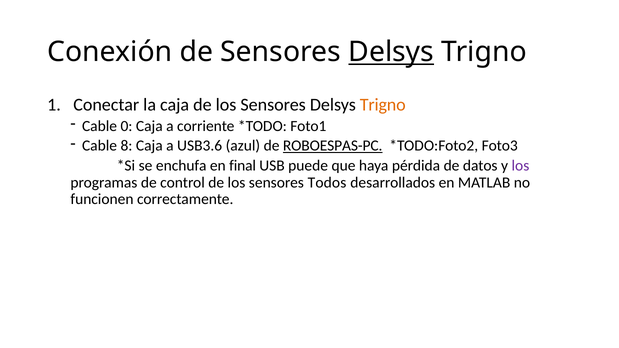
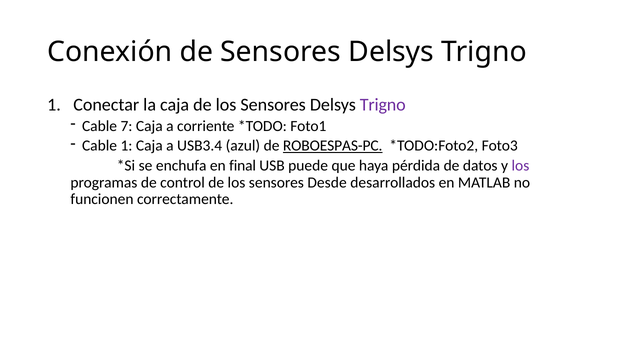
Delsys underline: present -> none (391, 52)
Trigno colour: orange -> purple (383, 105)
0: 0 -> 7 (126, 126)
Cable 8: 8 -> 1 (126, 146)
USB3.6: USB3.6 -> USB3.4 (200, 146)
Todos: Todos -> Desde (327, 183)
